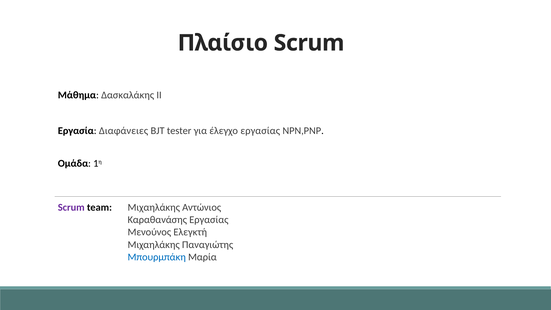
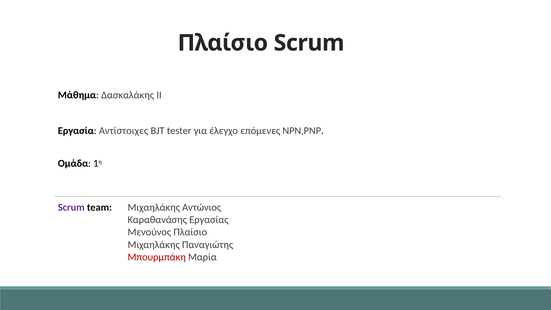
Διαφάνειες: Διαφάνειες -> Αντίστοιχες (124, 131)
έλεγχο εργασίας: εργασίας -> επόμενες (260, 131)
Μενούνος Ελεγκτή: Ελεγκτή -> Πλαίσιο (190, 232)
Μπουρμπάκη colour: blue -> red (157, 257)
